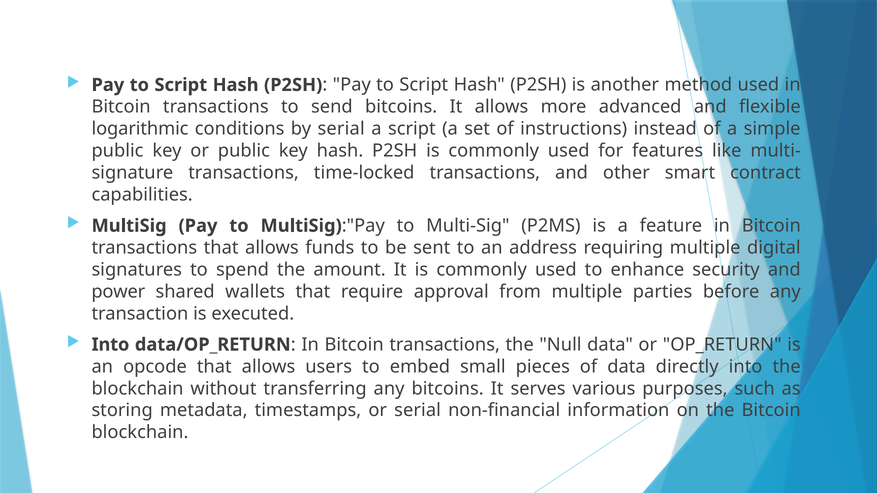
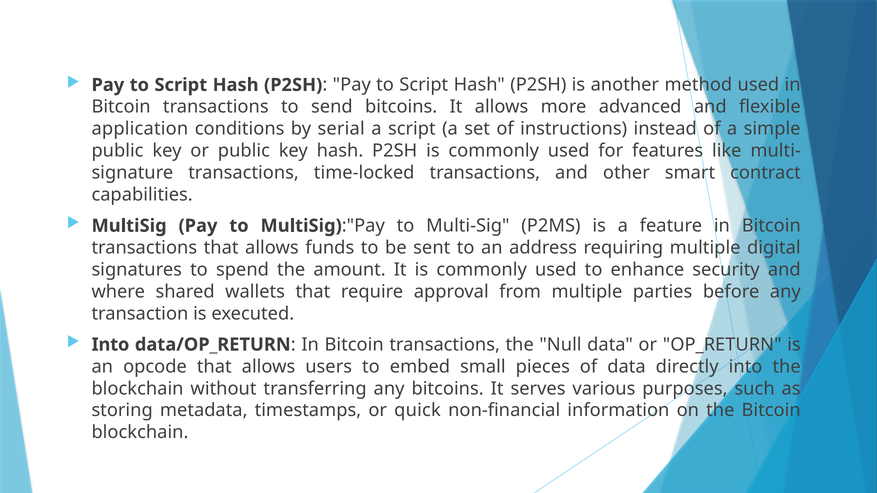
logarithmic: logarithmic -> application (140, 129)
power: power -> where (118, 292)
or serial: serial -> quick (418, 411)
